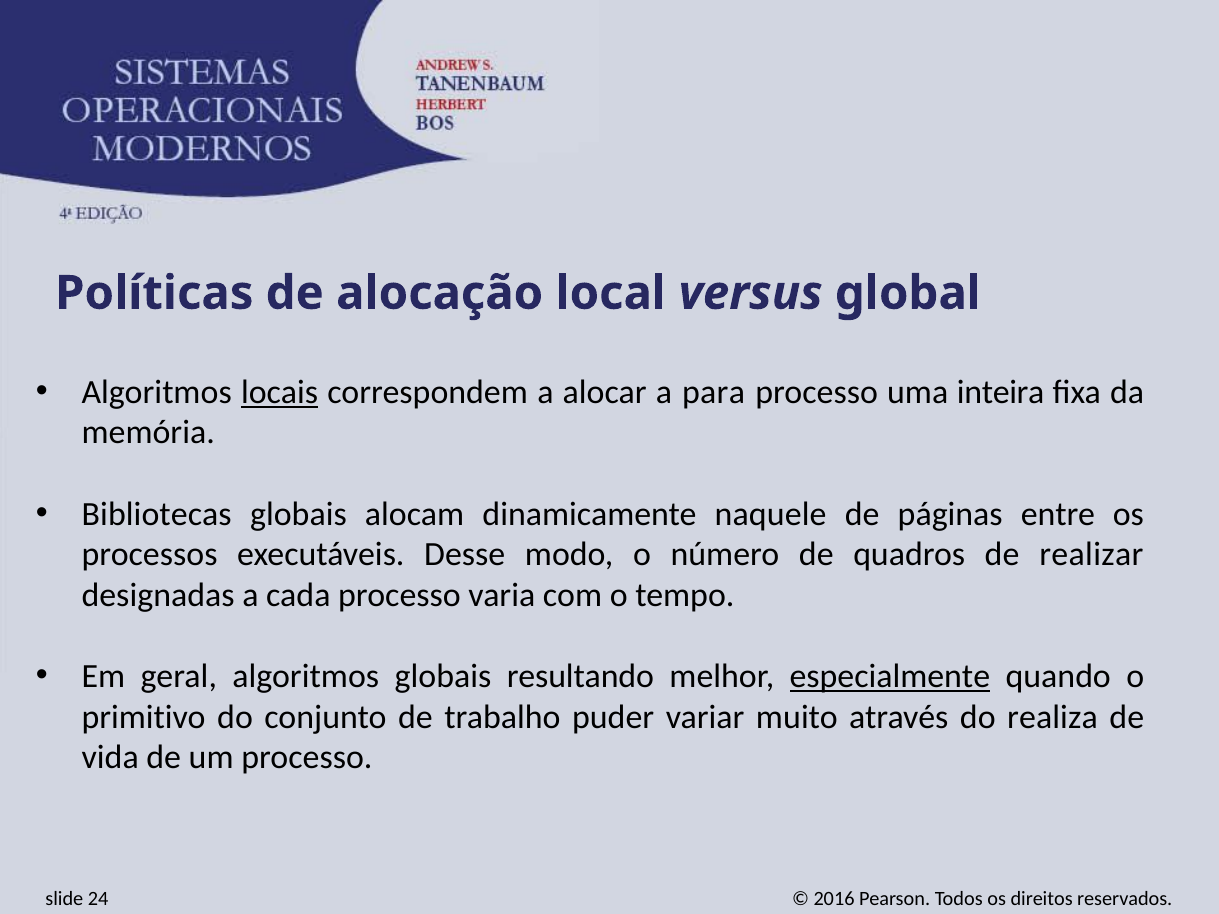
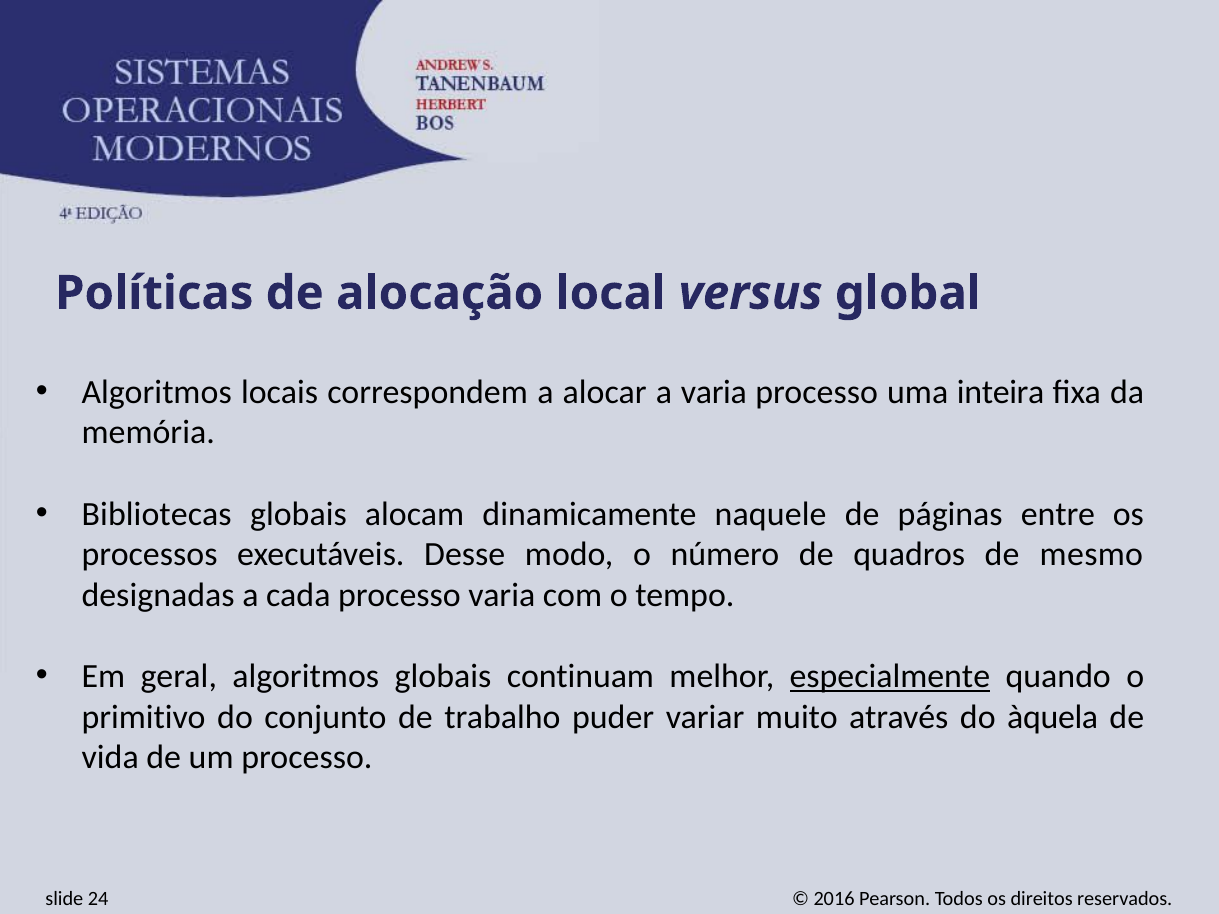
locais underline: present -> none (280, 392)
a para: para -> varia (714, 392)
realizar: realizar -> mesmo (1091, 555)
resultando: resultando -> continuam (580, 677)
realiza: realiza -> àquela (1053, 717)
